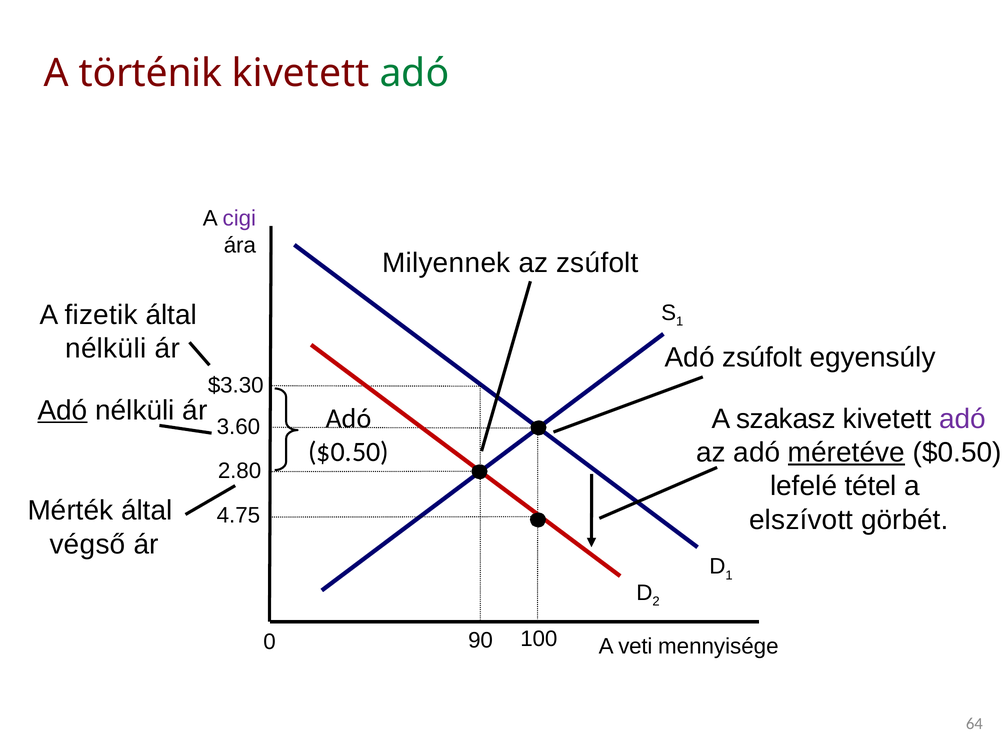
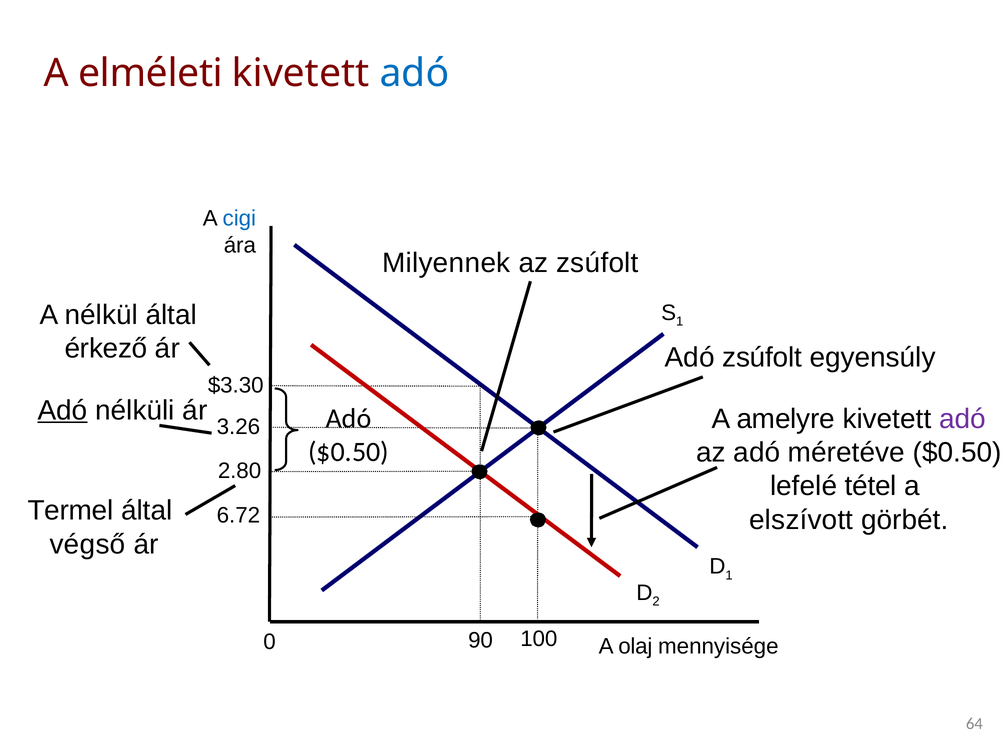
történik: történik -> elméleti (151, 73)
adó colour: green -> blue (414, 73)
cigi colour: purple -> blue (239, 219)
fizetik: fizetik -> nélkül (101, 315)
nélküli: nélküli -> érkező (106, 349)
szakasz: szakasz -> amelyre (786, 419)
3.60: 3.60 -> 3.26 (238, 427)
méretéve underline: present -> none (846, 453)
Mérték: Mérték -> Termel (71, 511)
4.75: 4.75 -> 6.72 (238, 516)
veti: veti -> olaj (635, 646)
